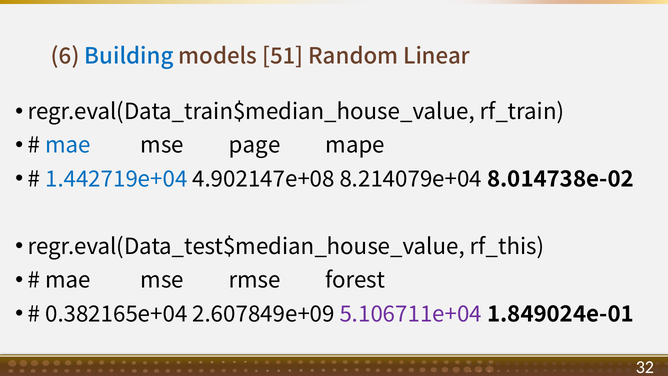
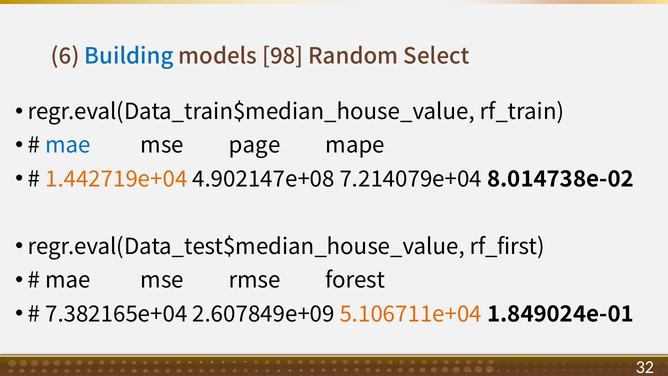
51: 51 -> 98 (283, 56)
Linear: Linear -> Select (437, 56)
1.442719e+04 colour: blue -> orange (116, 179)
8.214079e+04: 8.214079e+04 -> 7.214079e+04 (411, 179)
rf_this: rf_this -> rf_first (507, 247)
0.382165e+04: 0.382165e+04 -> 7.382165e+04 (116, 314)
5.106711e+04 colour: purple -> orange (411, 314)
